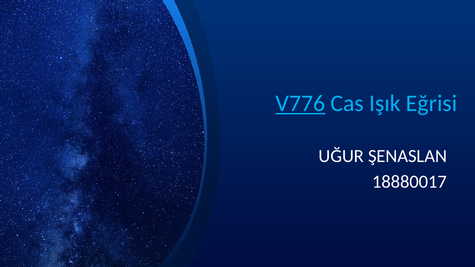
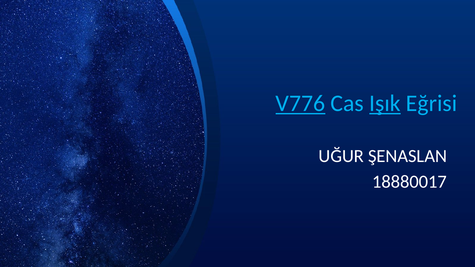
Işık underline: none -> present (385, 103)
